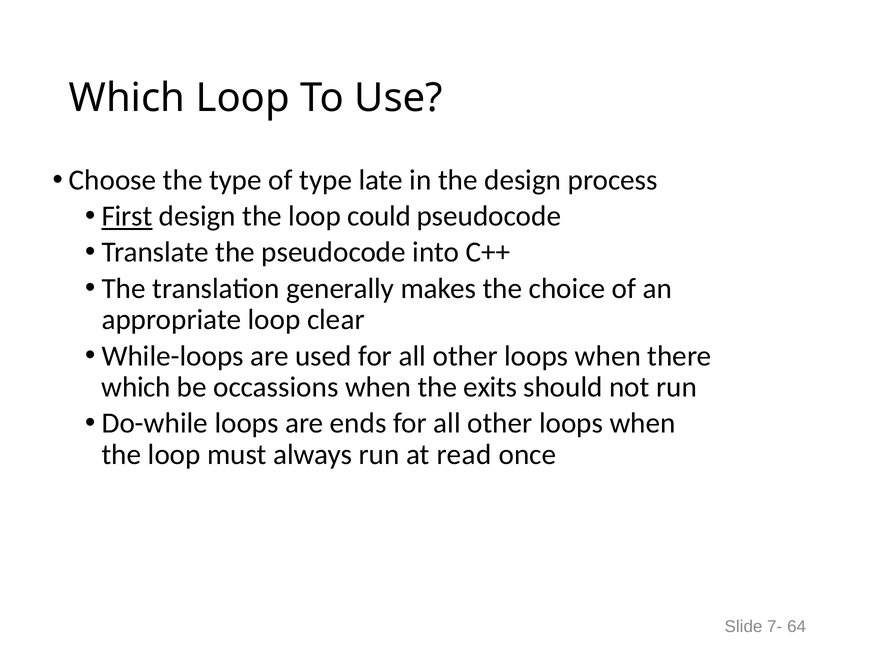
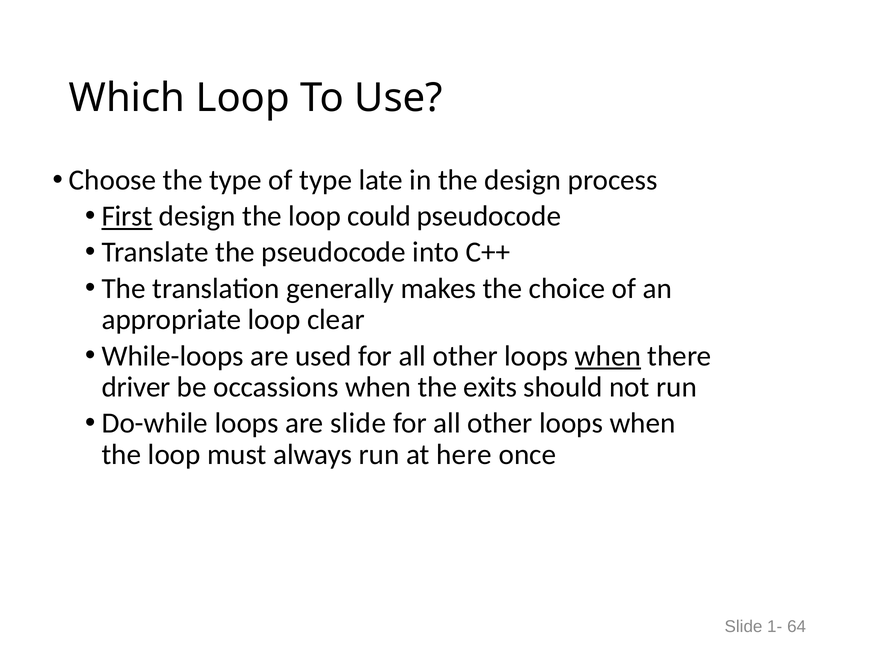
when underline: none -> present (608, 356)
which: which -> driver (136, 387)
are ends: ends -> slide (358, 424)
read: read -> here (464, 455)
7-: 7- -> 1- (775, 627)
